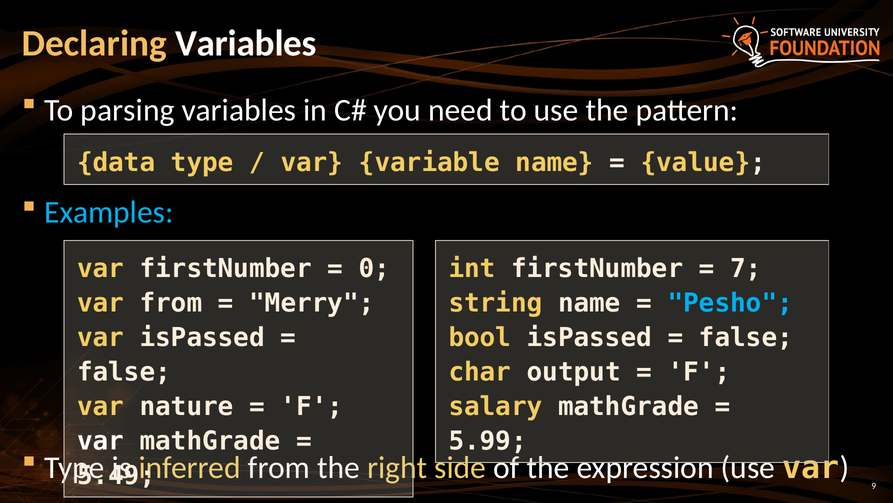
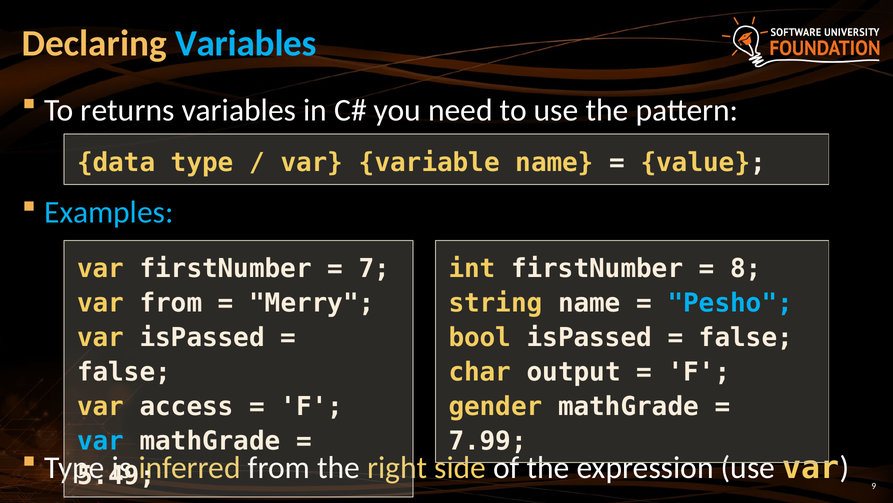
Variables colour: white -> light blue (246, 43)
parsing: parsing -> returns (128, 110)
0: 0 -> 7 (374, 269)
7: 7 -> 8 (746, 269)
nature: nature -> access (187, 406)
salary: salary -> gender (495, 406)
var colour: white -> light blue (101, 440)
5.99: 5.99 -> 7.99 (488, 440)
